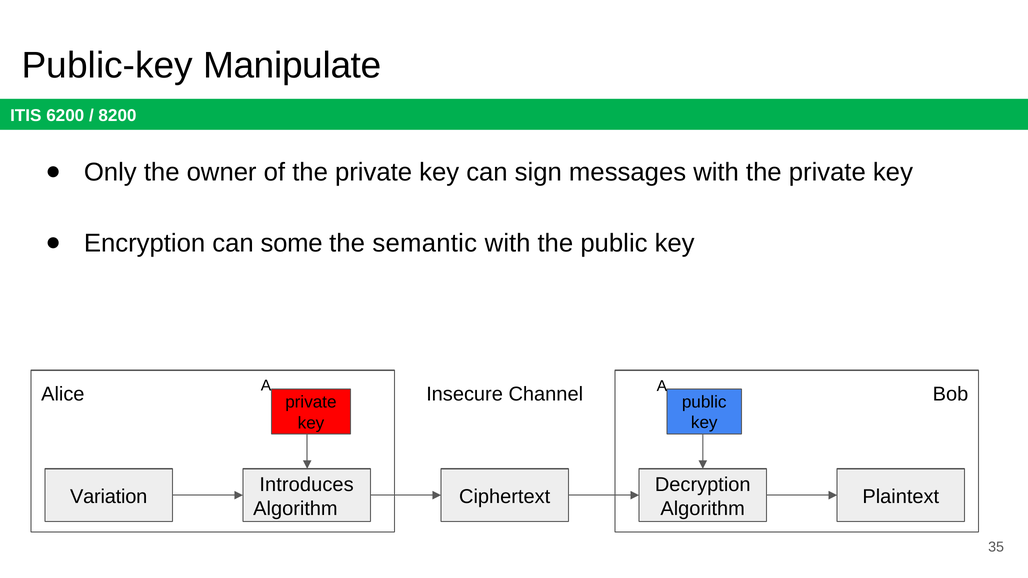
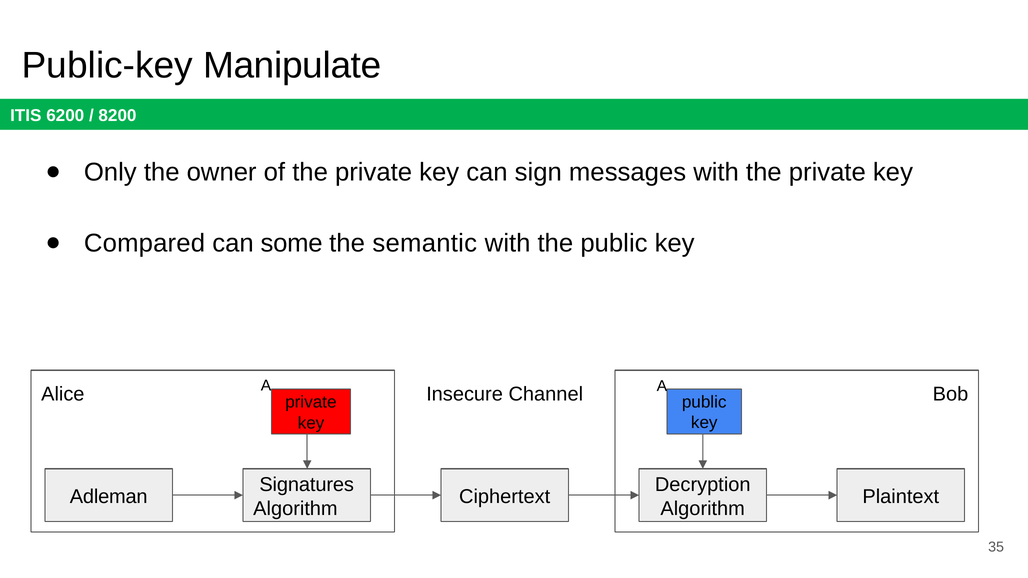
Encryption: Encryption -> Compared (145, 243)
Introduces: Introduces -> Signatures (307, 485)
Variation: Variation -> Adleman (109, 497)
